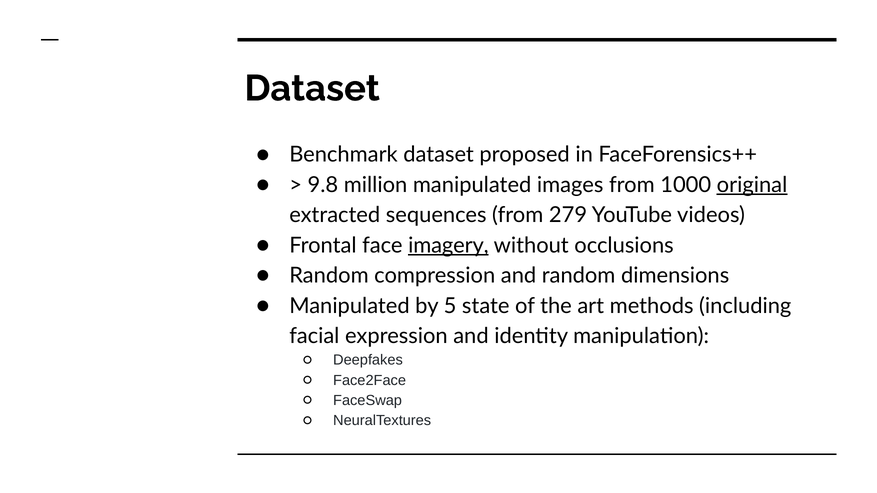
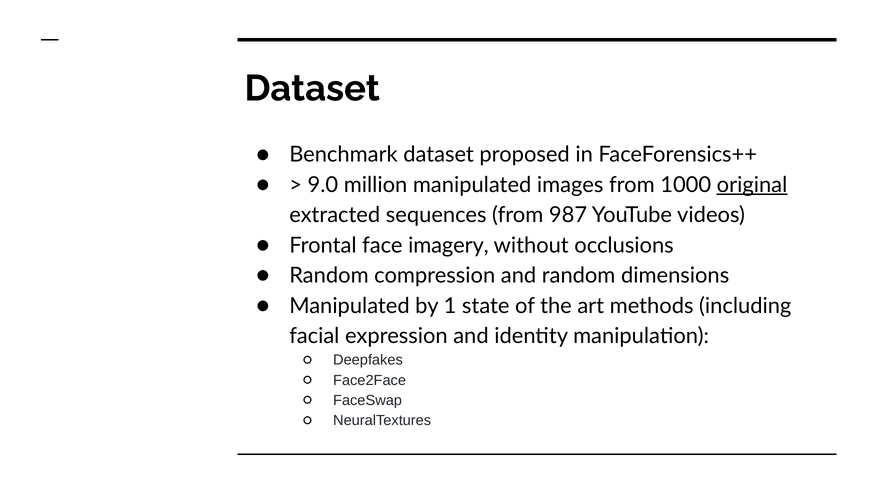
9.8: 9.8 -> 9.0 (323, 185)
279: 279 -> 987 (568, 215)
imagery underline: present -> none (448, 246)
5: 5 -> 1 (450, 306)
